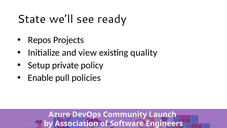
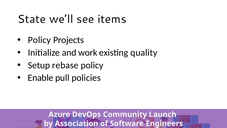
ready: ready -> items (112, 19)
Repos: Repos -> Policy (39, 40)
view: view -> work (88, 52)
private: private -> rebase (65, 65)
